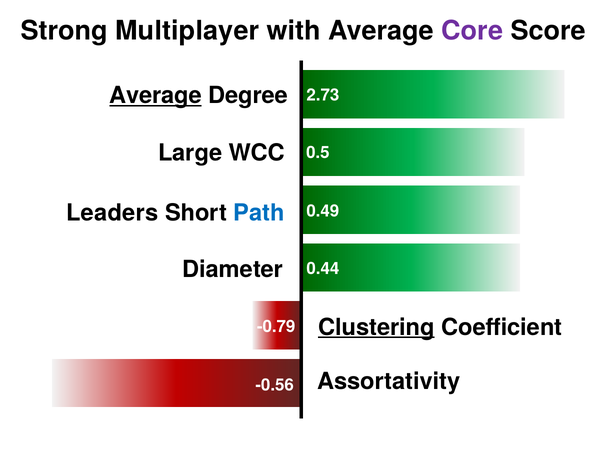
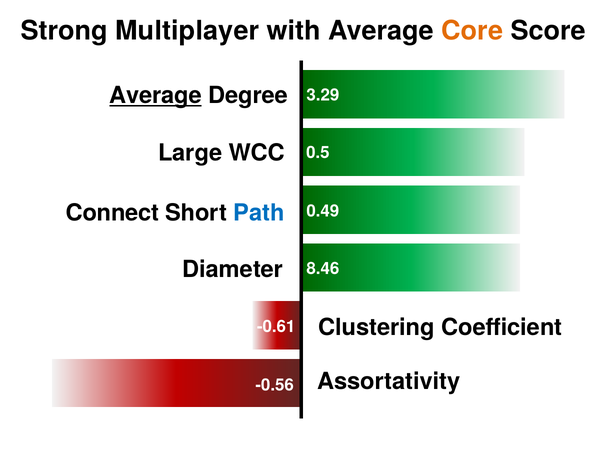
Core colour: purple -> orange (472, 31)
2.73: 2.73 -> 3.29 (323, 95)
Leaders: Leaders -> Connect (113, 213)
0.44: 0.44 -> 8.46 (323, 269)
Clustering underline: present -> none (376, 327)
-0.79: -0.79 -> -0.61 (276, 327)
